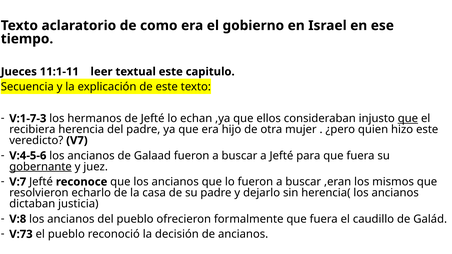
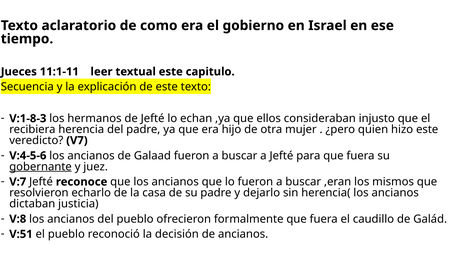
V:1-7-3: V:1-7-3 -> V:1-8-3 (28, 119)
que underline: present -> none (408, 119)
V:73: V:73 -> V:51 (21, 234)
